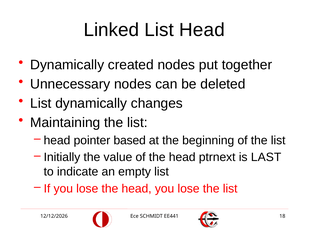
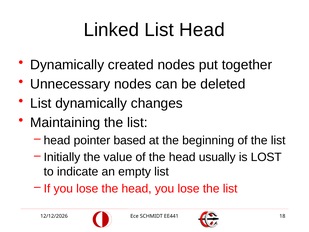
ptrnext: ptrnext -> usually (217, 157)
LAST: LAST -> LOST (266, 157)
